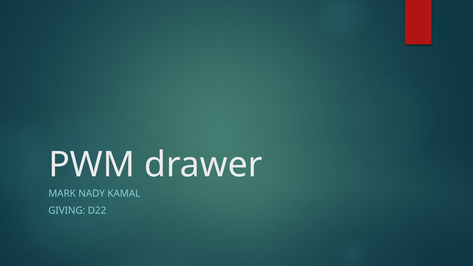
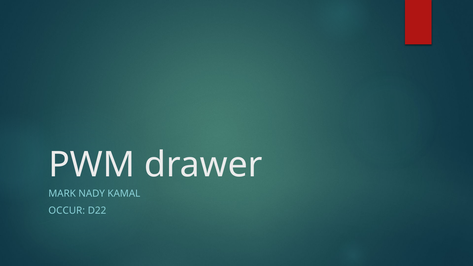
GIVING: GIVING -> OCCUR (67, 210)
